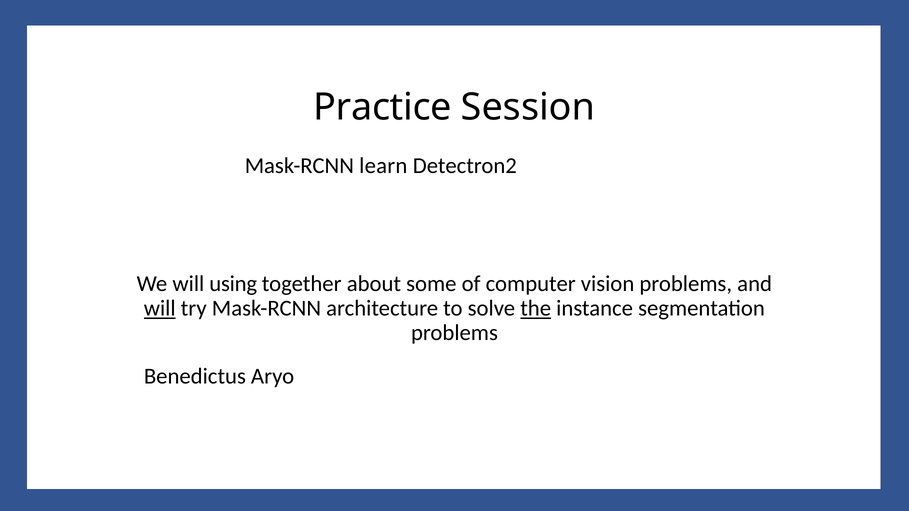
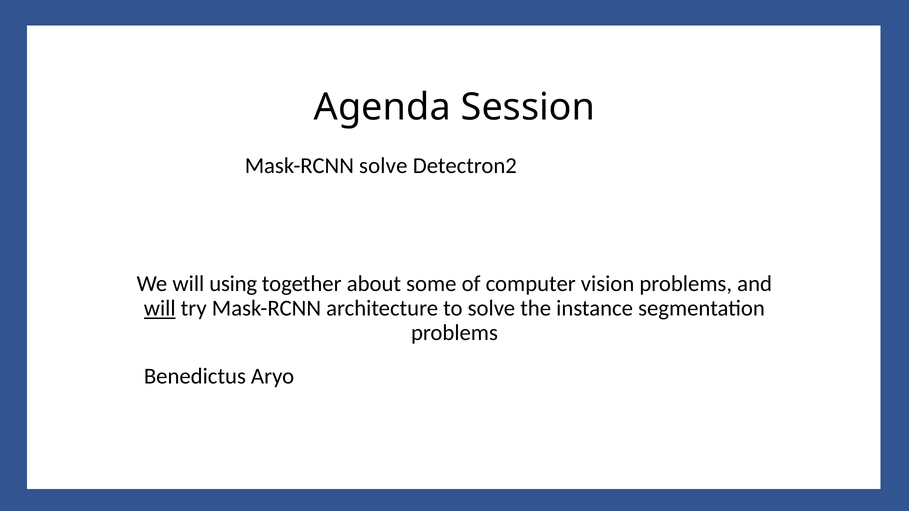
Practice: Practice -> Agenda (382, 107)
Mask-RCNN learn: learn -> solve (383, 166)
the underline: present -> none (536, 309)
